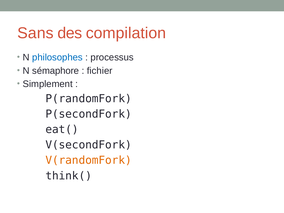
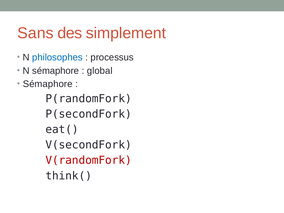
compilation: compilation -> simplement (126, 33)
fichier: fichier -> global (100, 71)
Simplement: Simplement -> Sémaphore (48, 84)
V(randomFork colour: orange -> red (89, 160)
